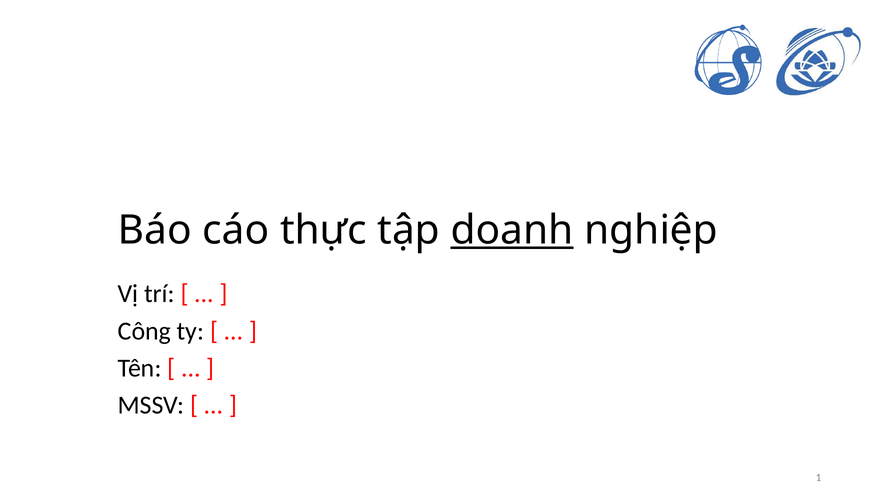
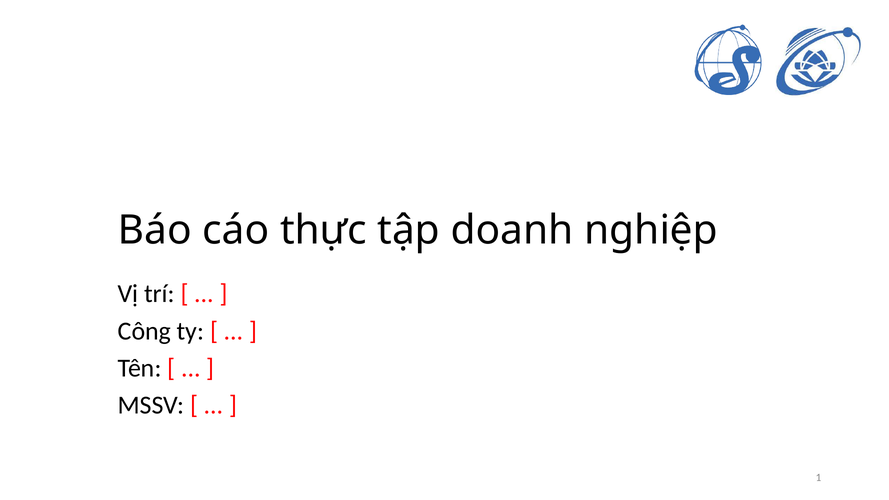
doanh underline: present -> none (512, 230)
